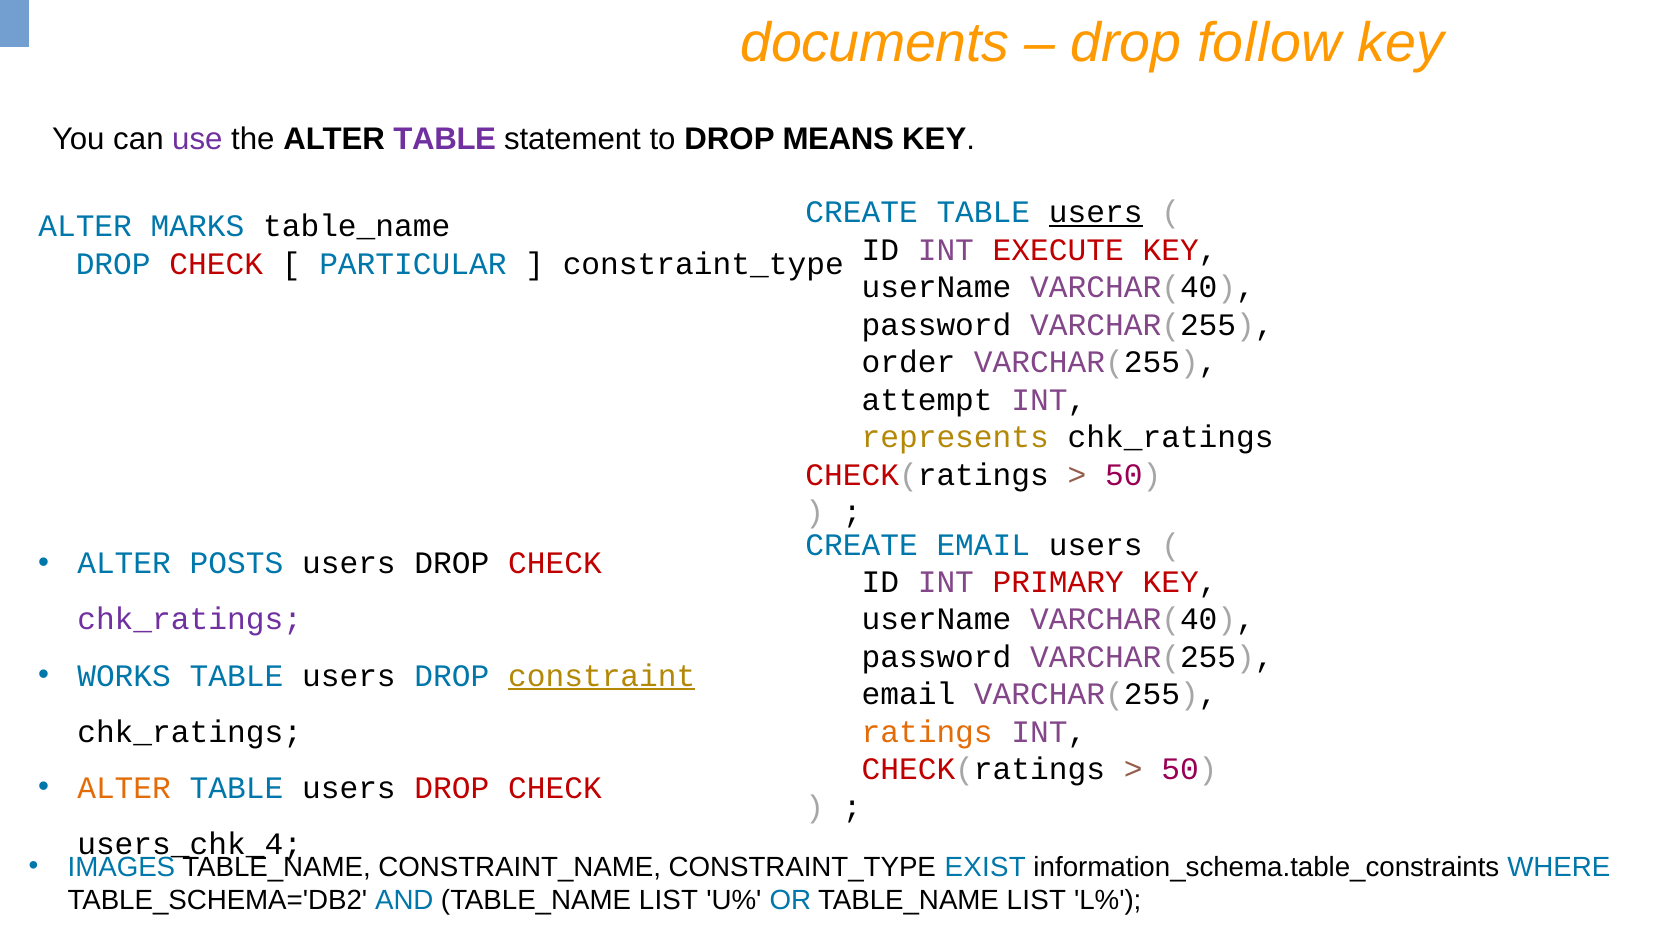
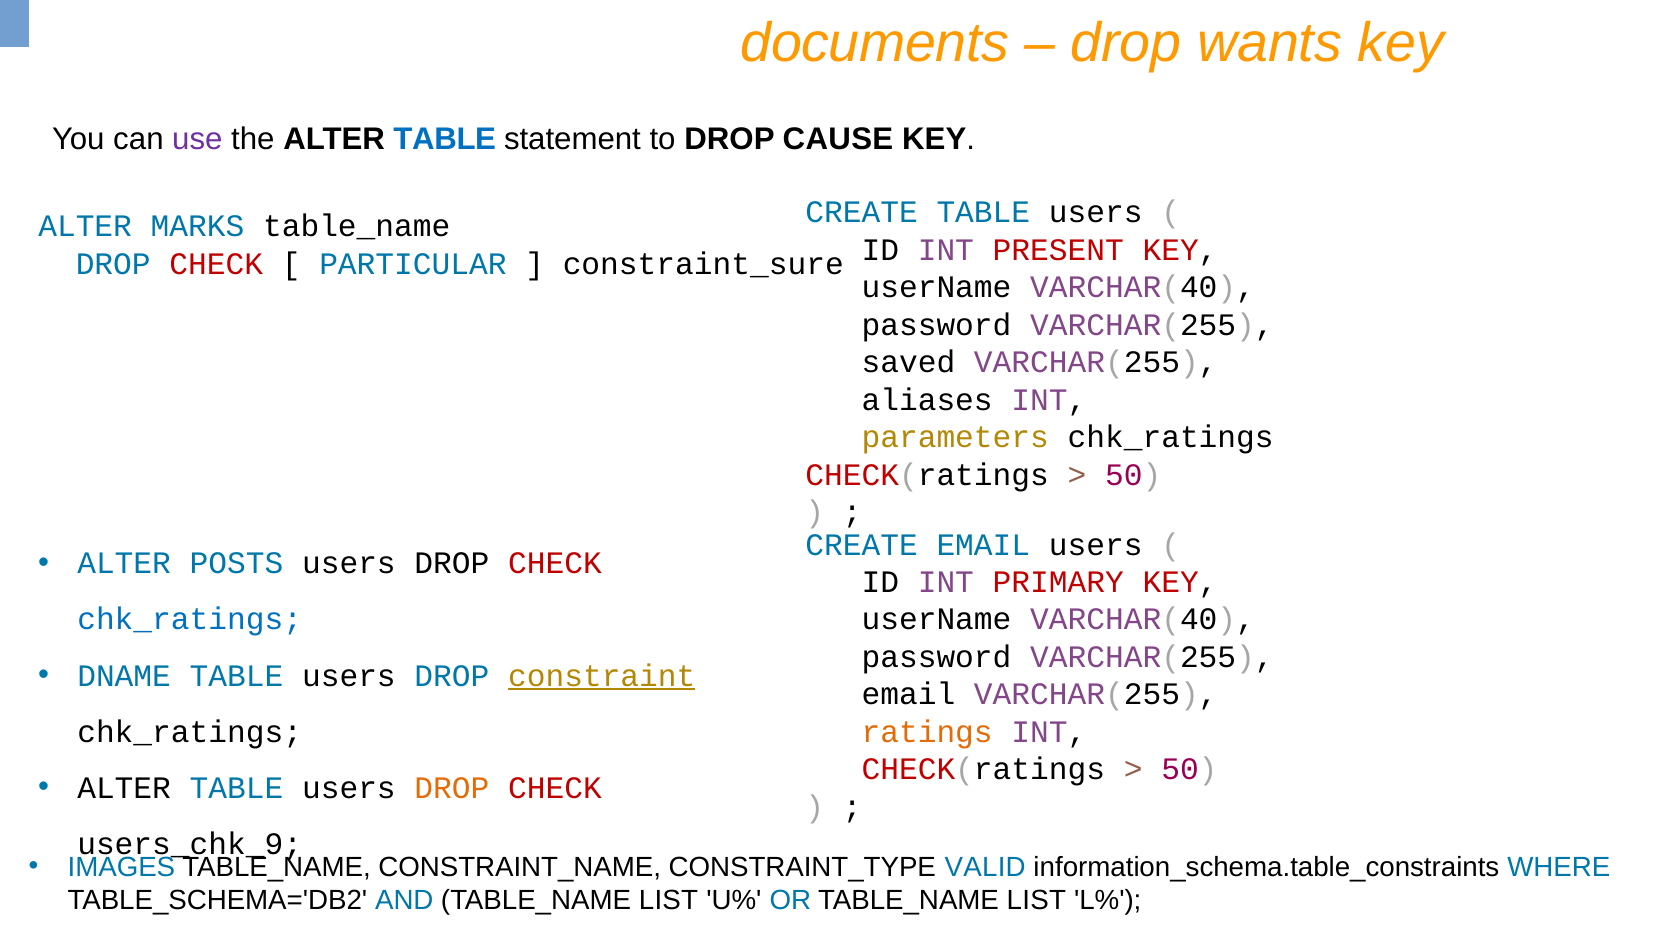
follow: follow -> wants (1270, 43)
TABLE colour: purple -> blue (445, 139)
MEANS: MEANS -> CAUSE (838, 139)
users underline: present -> none (1096, 213)
EXECUTE: EXECUTE -> PRESENT (1058, 250)
constraint_type: constraint_type -> constraint_sure (703, 264)
order: order -> saved (908, 362)
attempt: attempt -> aliases (927, 400)
represents: represents -> parameters (955, 437)
chk_ratings colour: purple -> blue (190, 619)
WORKS: WORKS -> DNAME (124, 676)
ALTER colour: orange -> black (124, 788)
DROP colour: red -> orange (452, 788)
users_chk_4: users_chk_4 -> users_chk_9 (190, 844)
EXIST: EXIST -> VALID (985, 867)
